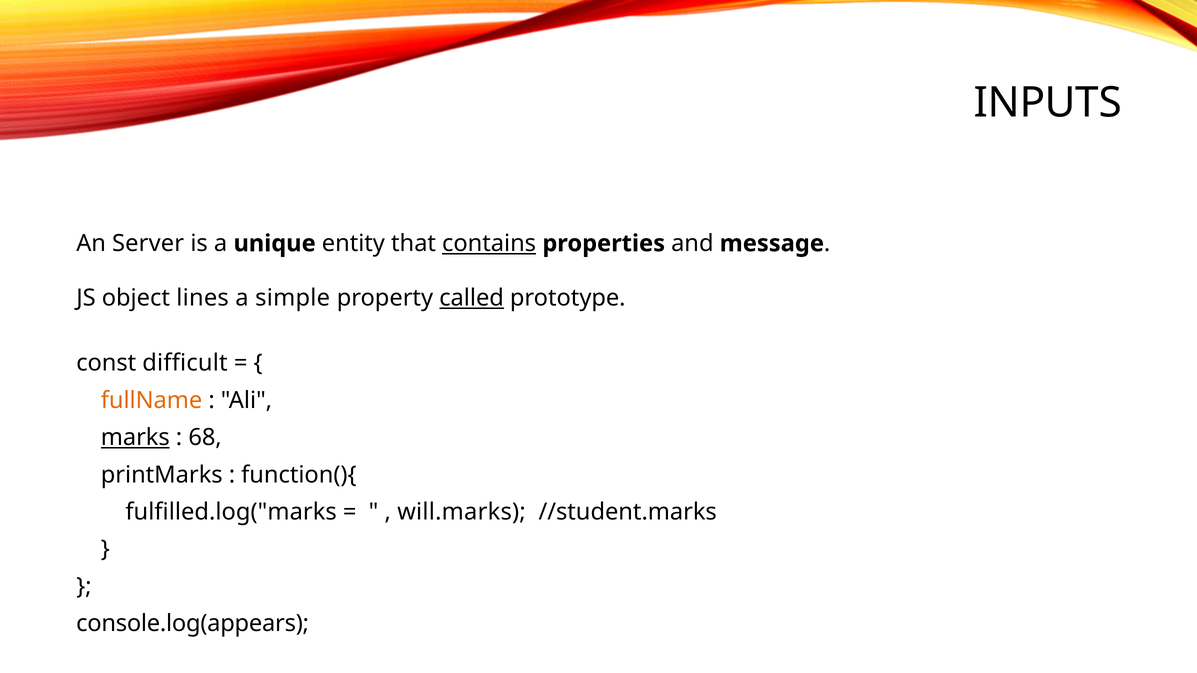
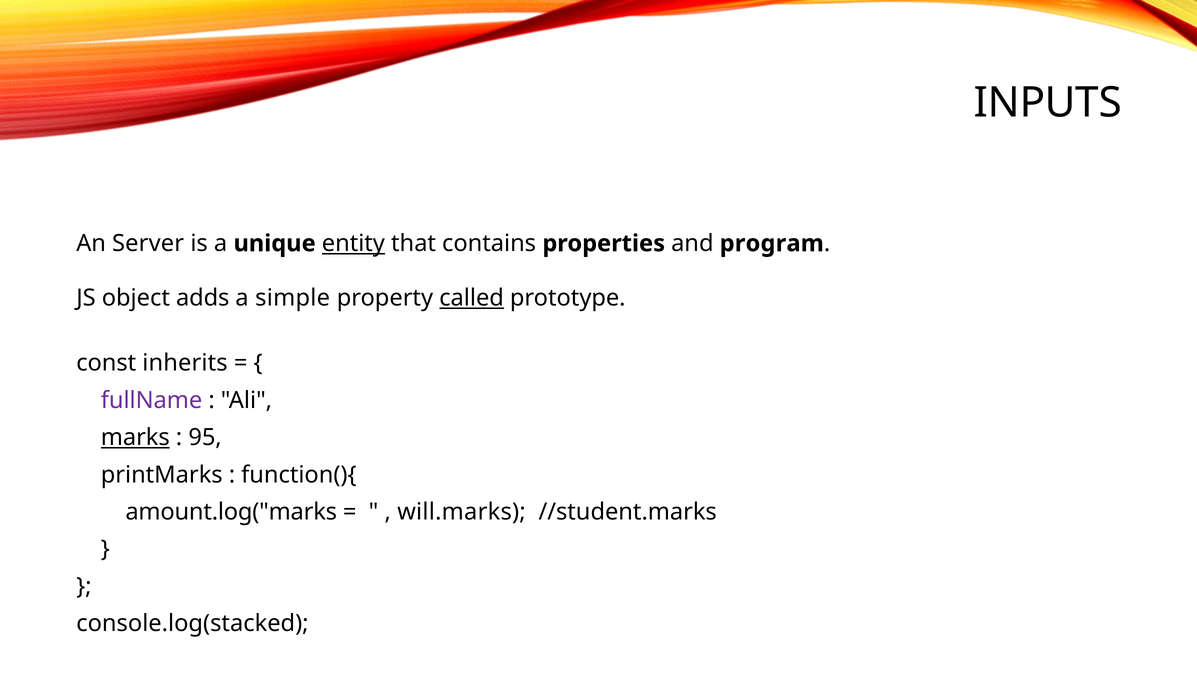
entity underline: none -> present (353, 244)
contains underline: present -> none (489, 244)
message: message -> program (772, 244)
lines: lines -> adds (203, 298)
difficult: difficult -> inherits (185, 363)
fullName colour: orange -> purple (152, 400)
68: 68 -> 95 (205, 438)
fulfilled.log("marks: fulfilled.log("marks -> amount.log("marks (231, 512)
console.log(appears: console.log(appears -> console.log(stacked (192, 624)
